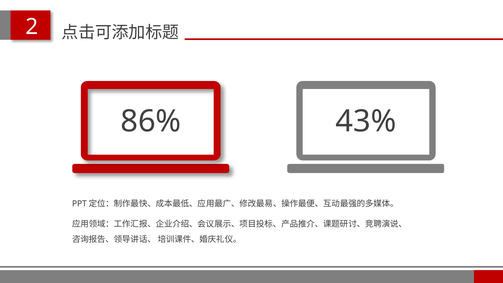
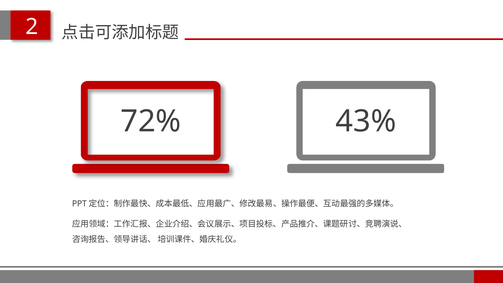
86%: 86% -> 72% (151, 121)
